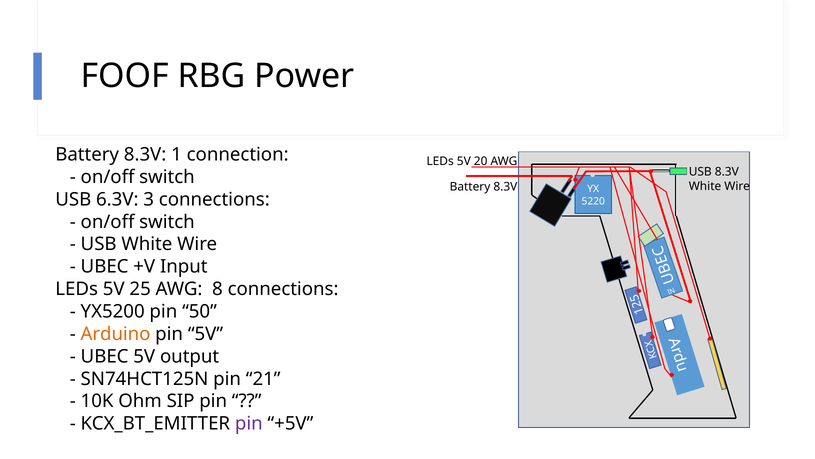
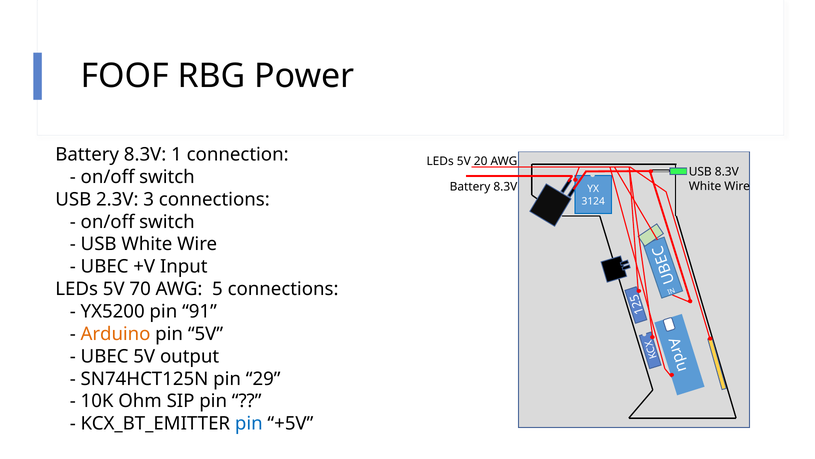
6.3V: 6.3V -> 2.3V (117, 199)
5220: 5220 -> 3124 (593, 201)
25: 25 -> 70 (140, 289)
AWG 8: 8 -> 5 (217, 289)
50: 50 -> 91 (200, 311)
21: 21 -> 29 (263, 378)
pin colour: purple -> blue (249, 423)
